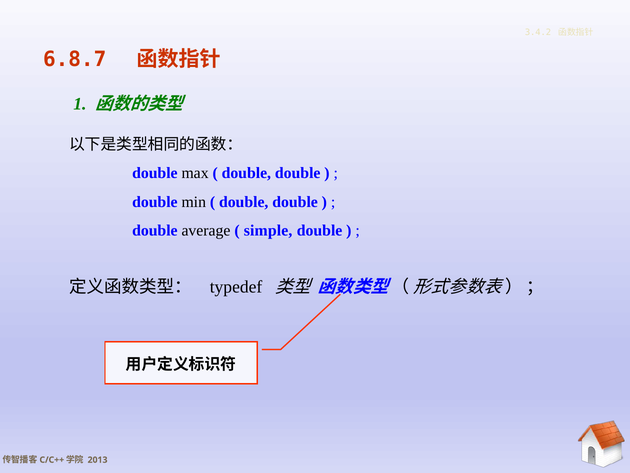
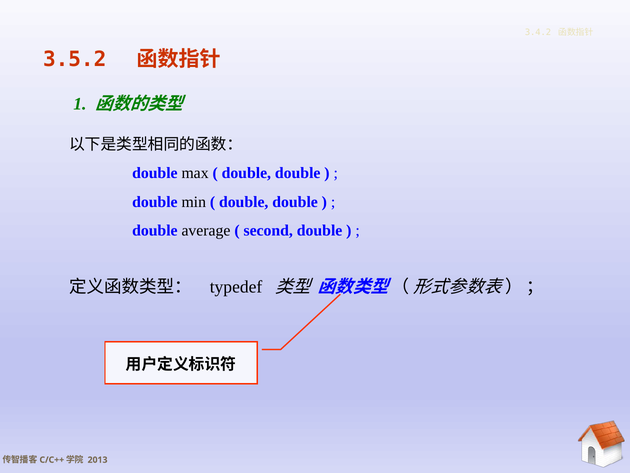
6.8.7: 6.8.7 -> 3.5.2 (75, 59)
simple: simple -> second (268, 230)
